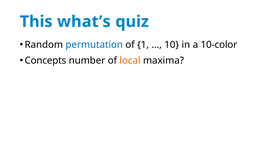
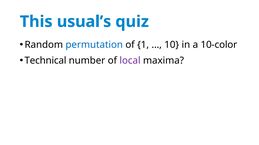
what’s: what’s -> usual’s (84, 22)
Concepts: Concepts -> Technical (45, 61)
local colour: orange -> purple (130, 61)
